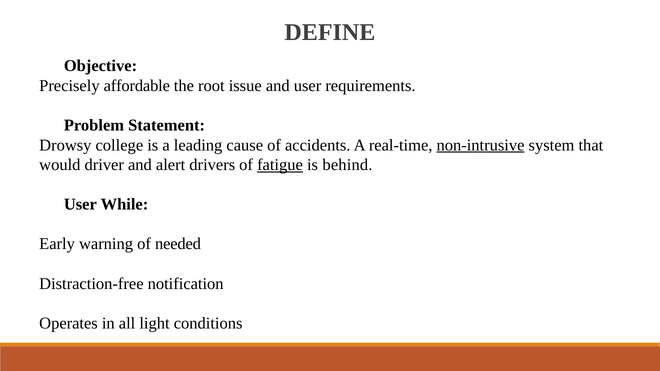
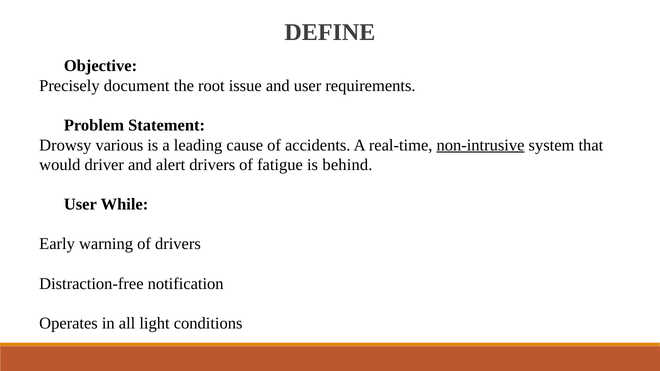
affordable: affordable -> document (137, 86)
college: college -> various (119, 145)
fatigue underline: present -> none (280, 165)
of needed: needed -> drivers (178, 244)
